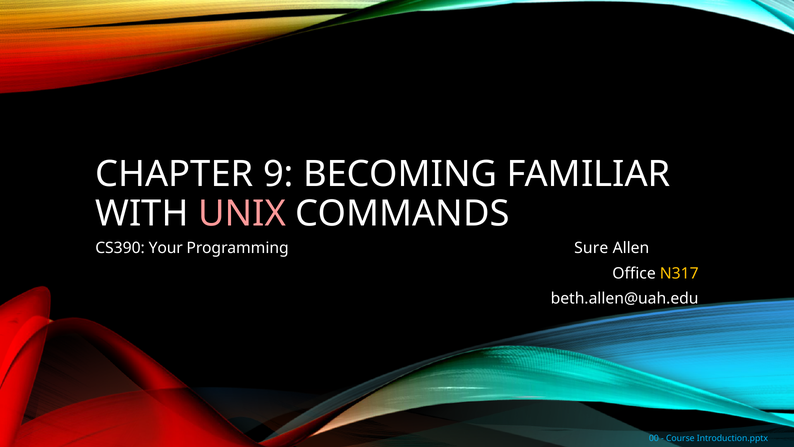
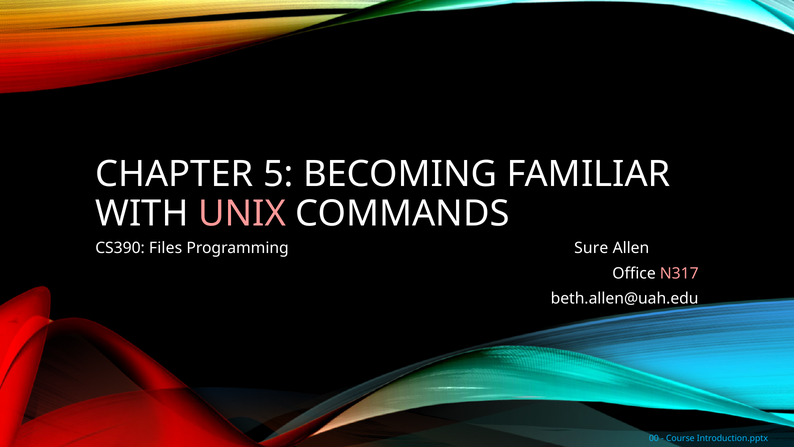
9: 9 -> 5 (278, 174)
Your: Your -> Files (166, 248)
N317 colour: yellow -> pink (679, 273)
